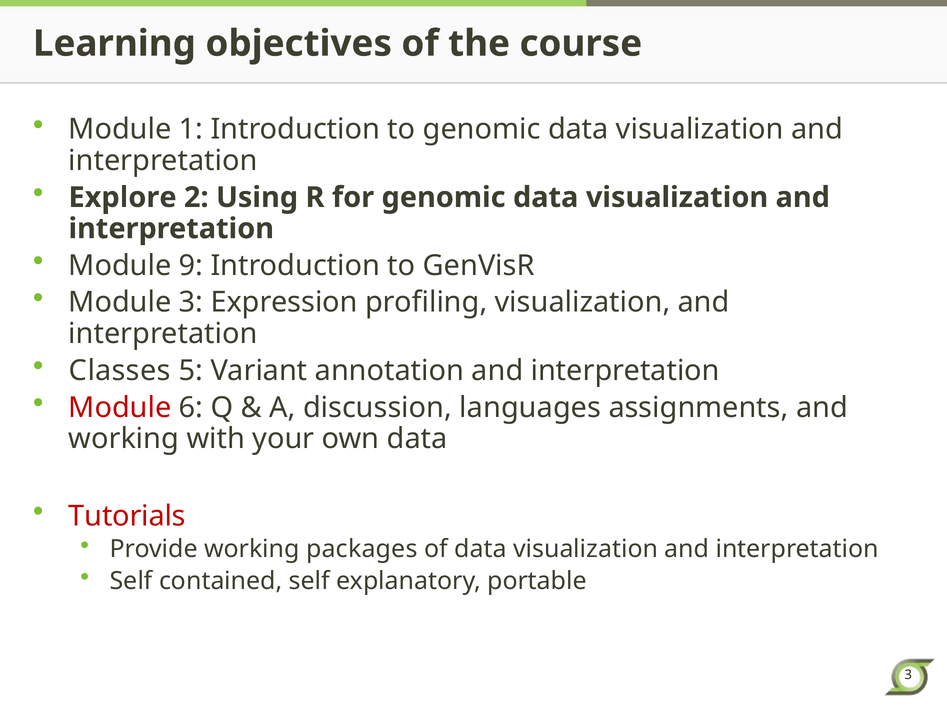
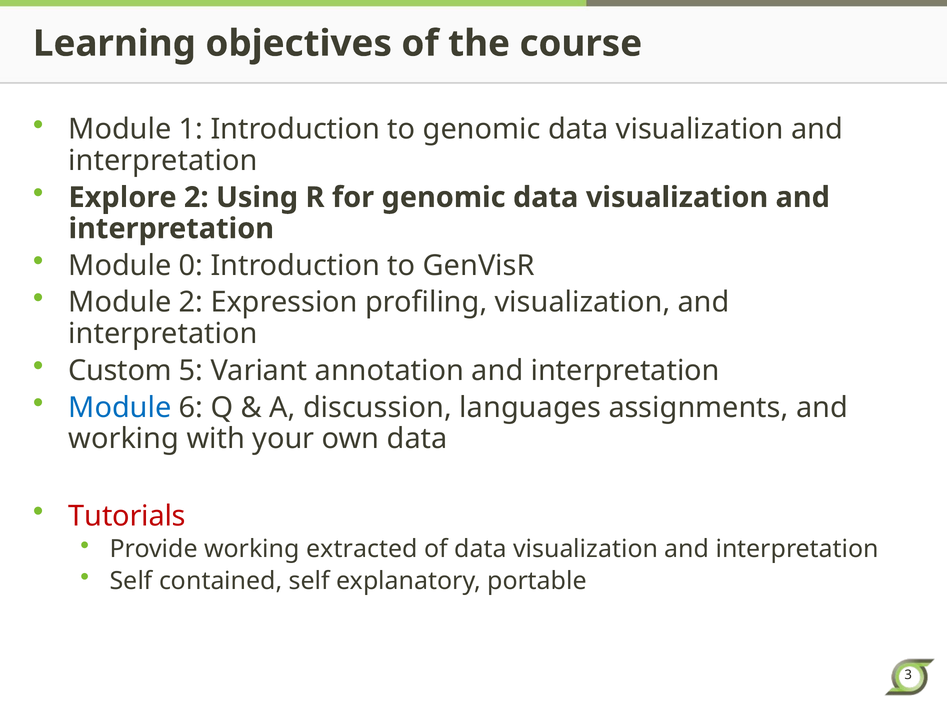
9: 9 -> 0 (191, 266)
Module 3: 3 -> 2 (191, 303)
Classes: Classes -> Custom (120, 371)
Module colour: red -> blue (120, 408)
packages: packages -> extracted (362, 549)
